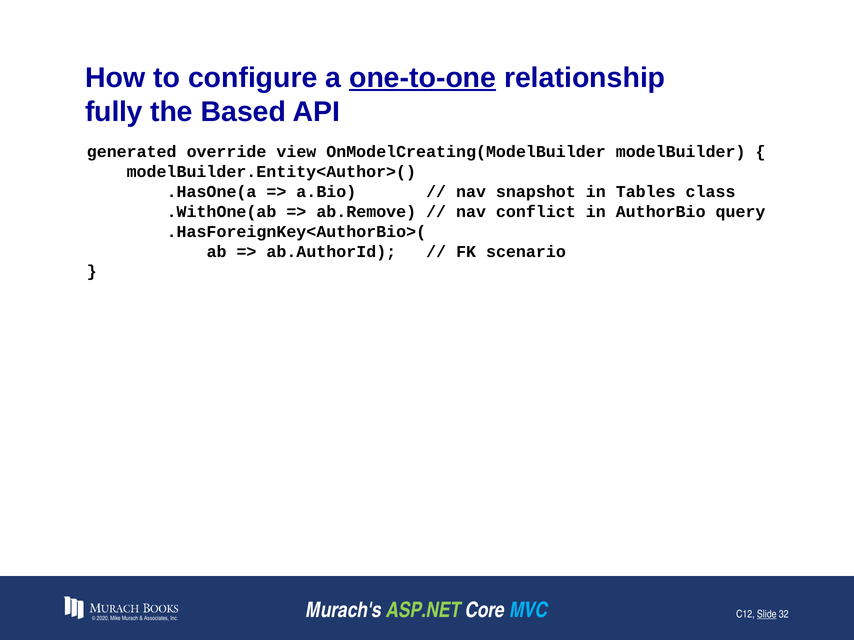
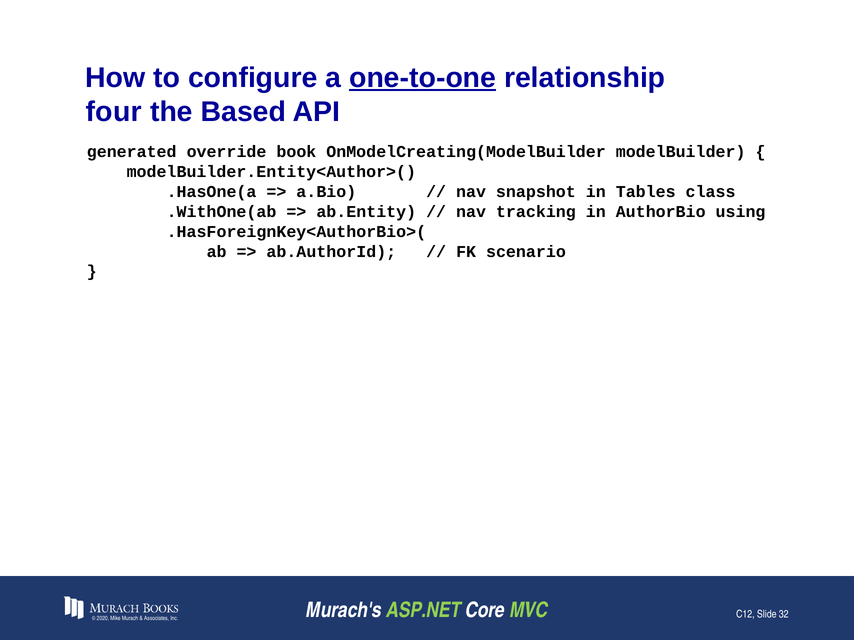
fully: fully -> four (114, 112)
view: view -> book (296, 152)
ab.Remove: ab.Remove -> ab.Entity (366, 212)
conflict: conflict -> tracking (536, 212)
query: query -> using (741, 212)
MVC colour: light blue -> light green (529, 611)
Slide underline: present -> none (767, 614)
